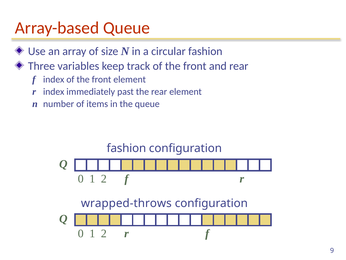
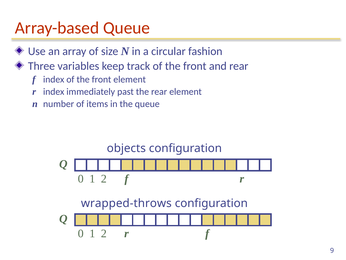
fashion: fashion -> objects (126, 148)
